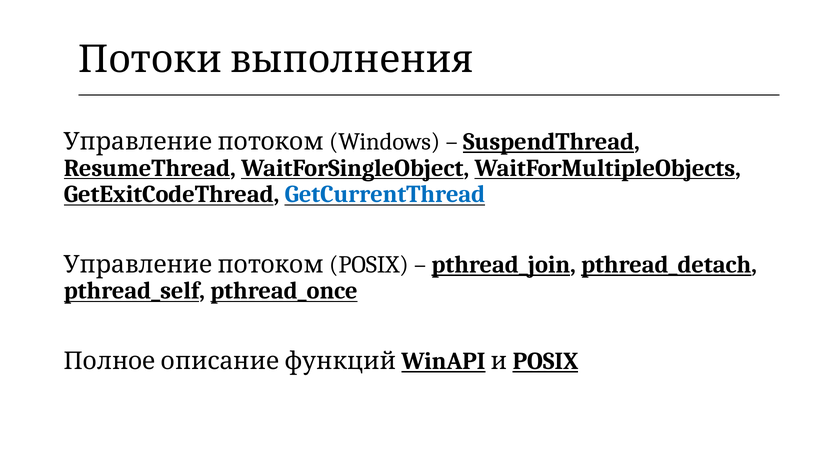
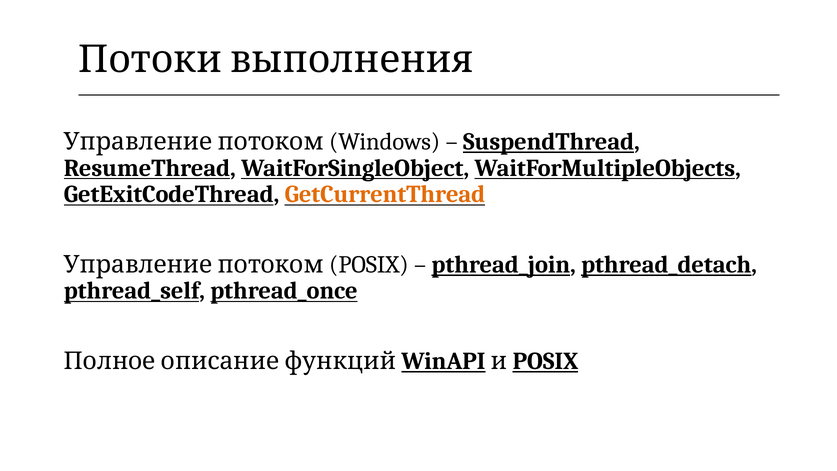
GetCurrentThread colour: blue -> orange (385, 194)
